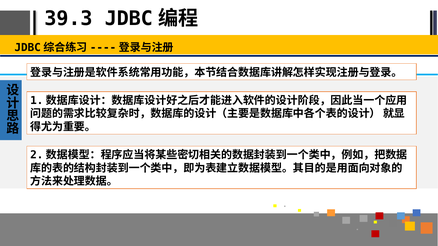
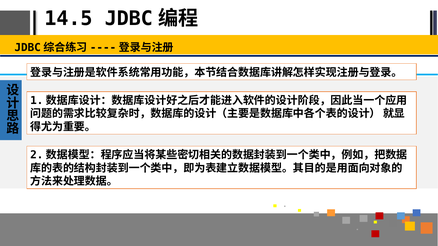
39.3: 39.3 -> 14.5 (69, 19)
